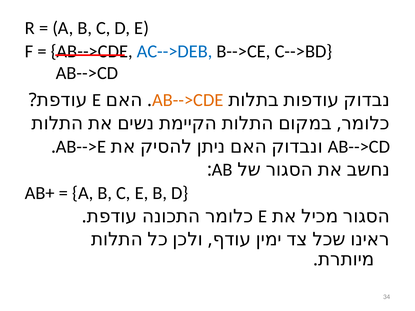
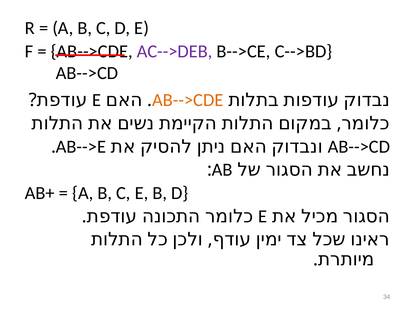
AC-->DEB colour: blue -> purple (175, 52)
